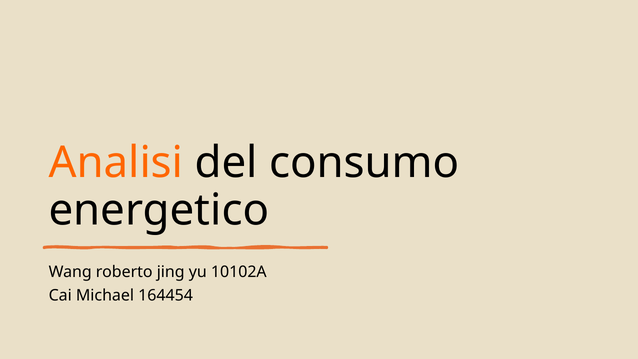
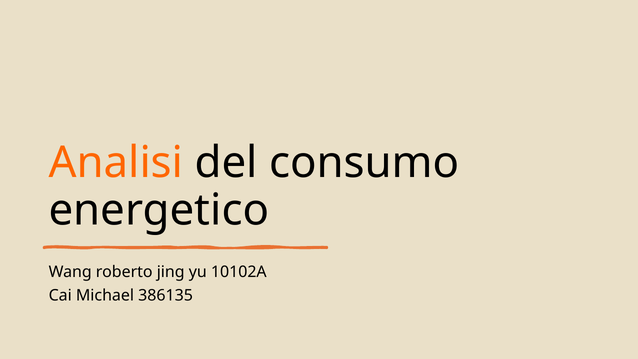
164454: 164454 -> 386135 (166, 296)
